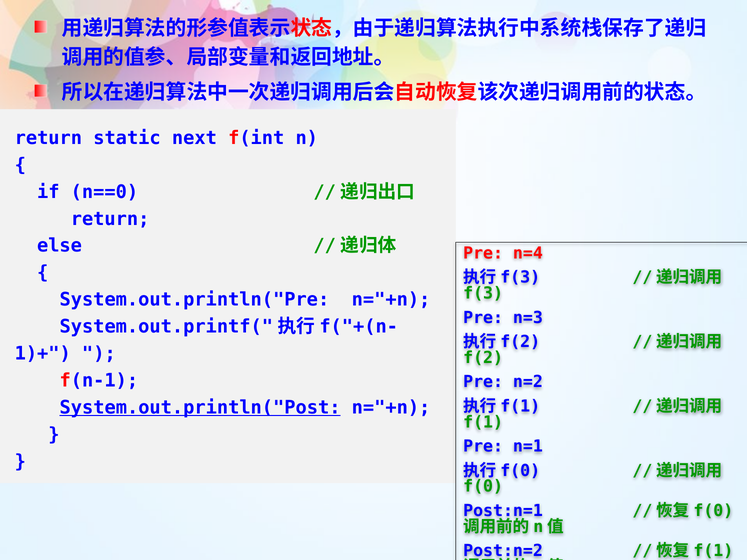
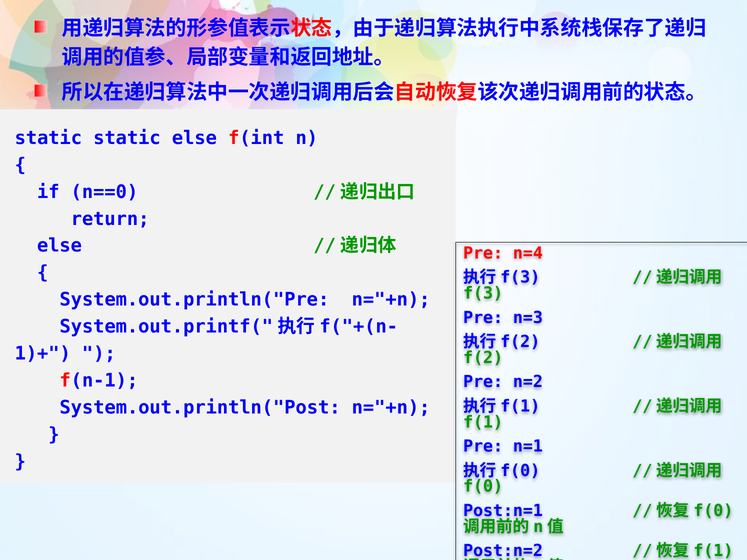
return: return -> static (48, 138)
static next: next -> else (194, 138)
System.out.println("Post underline: present -> none (200, 408)
